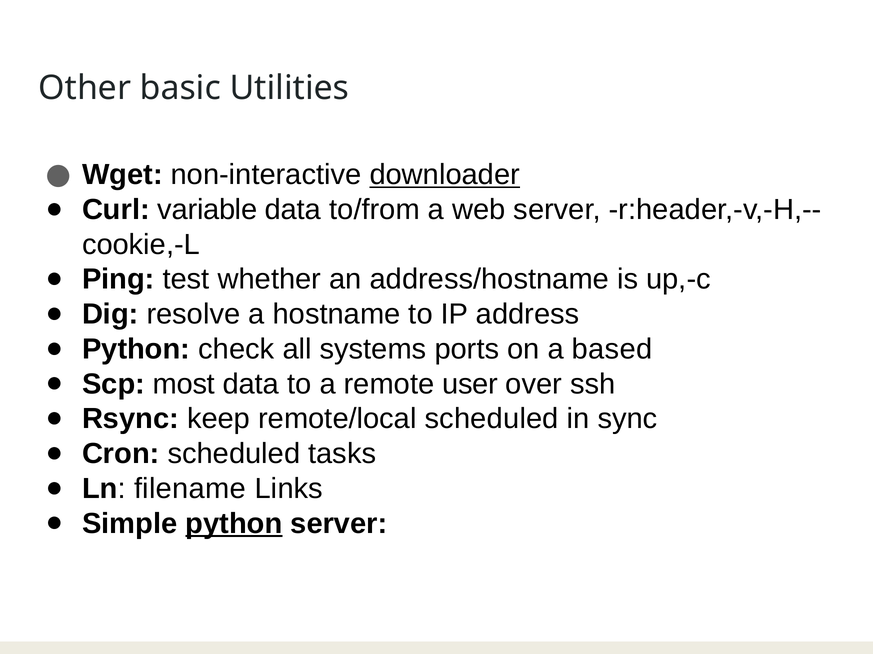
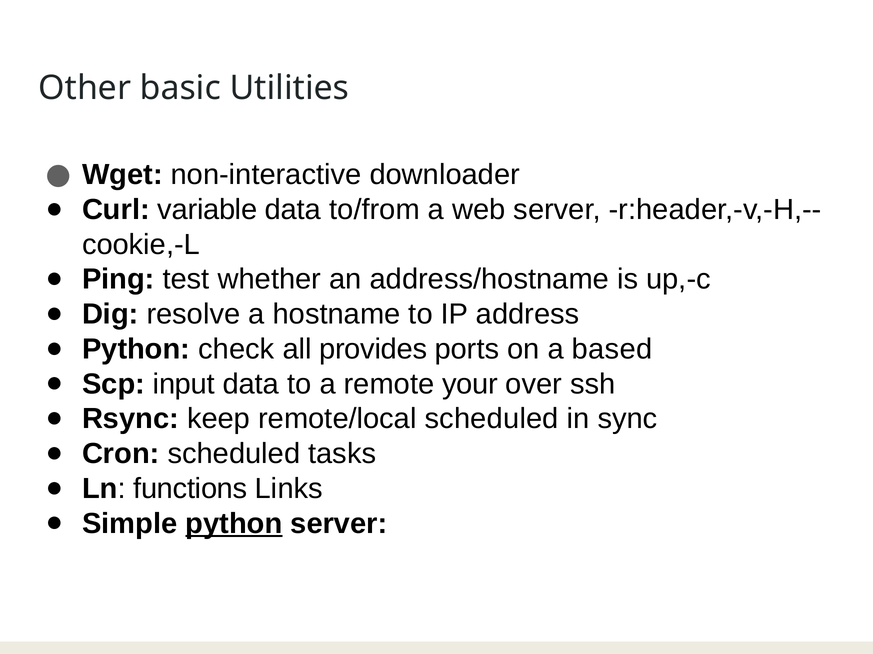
downloader underline: present -> none (445, 175)
systems: systems -> provides (373, 349)
most: most -> input (184, 384)
user: user -> your (470, 384)
filename: filename -> functions (190, 489)
